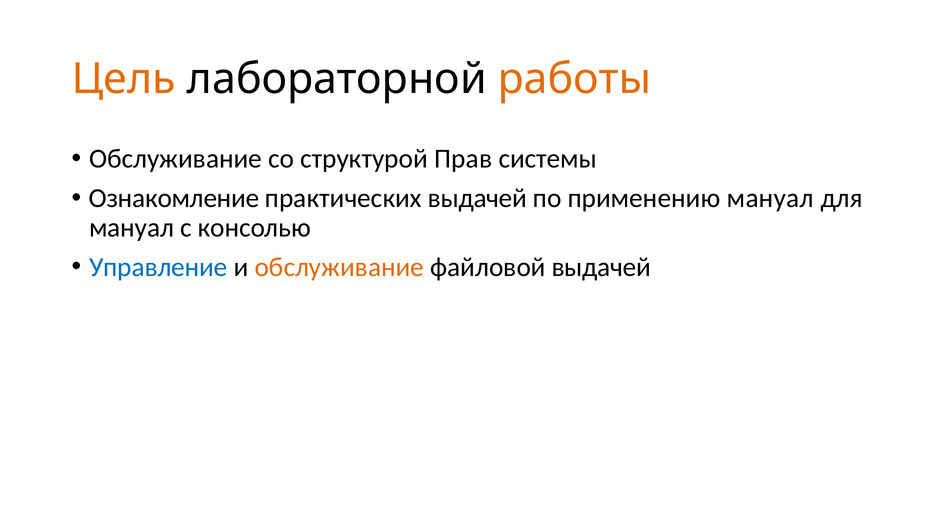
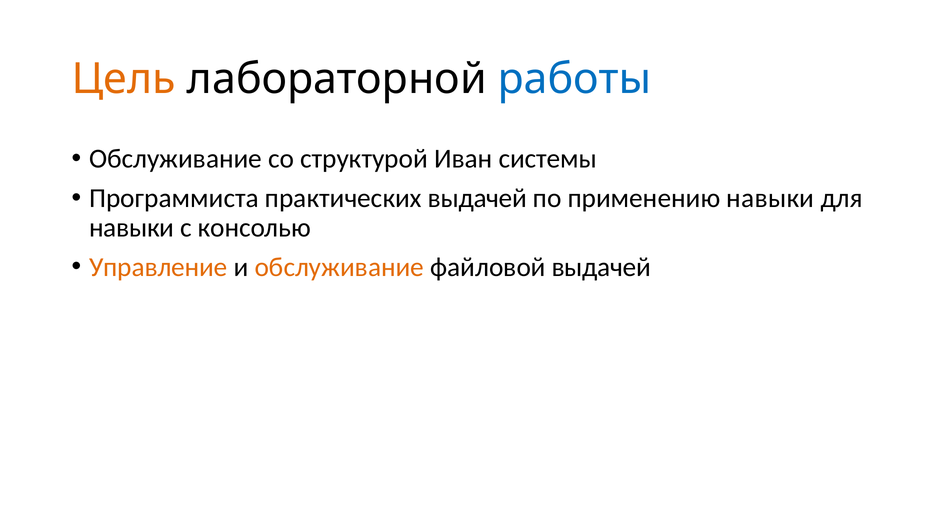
работы colour: orange -> blue (575, 79)
Прав: Прав -> Иван (463, 159)
Ознакомление: Ознакомление -> Программиста (174, 198)
применению мануал: мануал -> навыки (770, 198)
мануал: мануал -> навыки (132, 227)
Управление colour: blue -> orange (158, 267)
